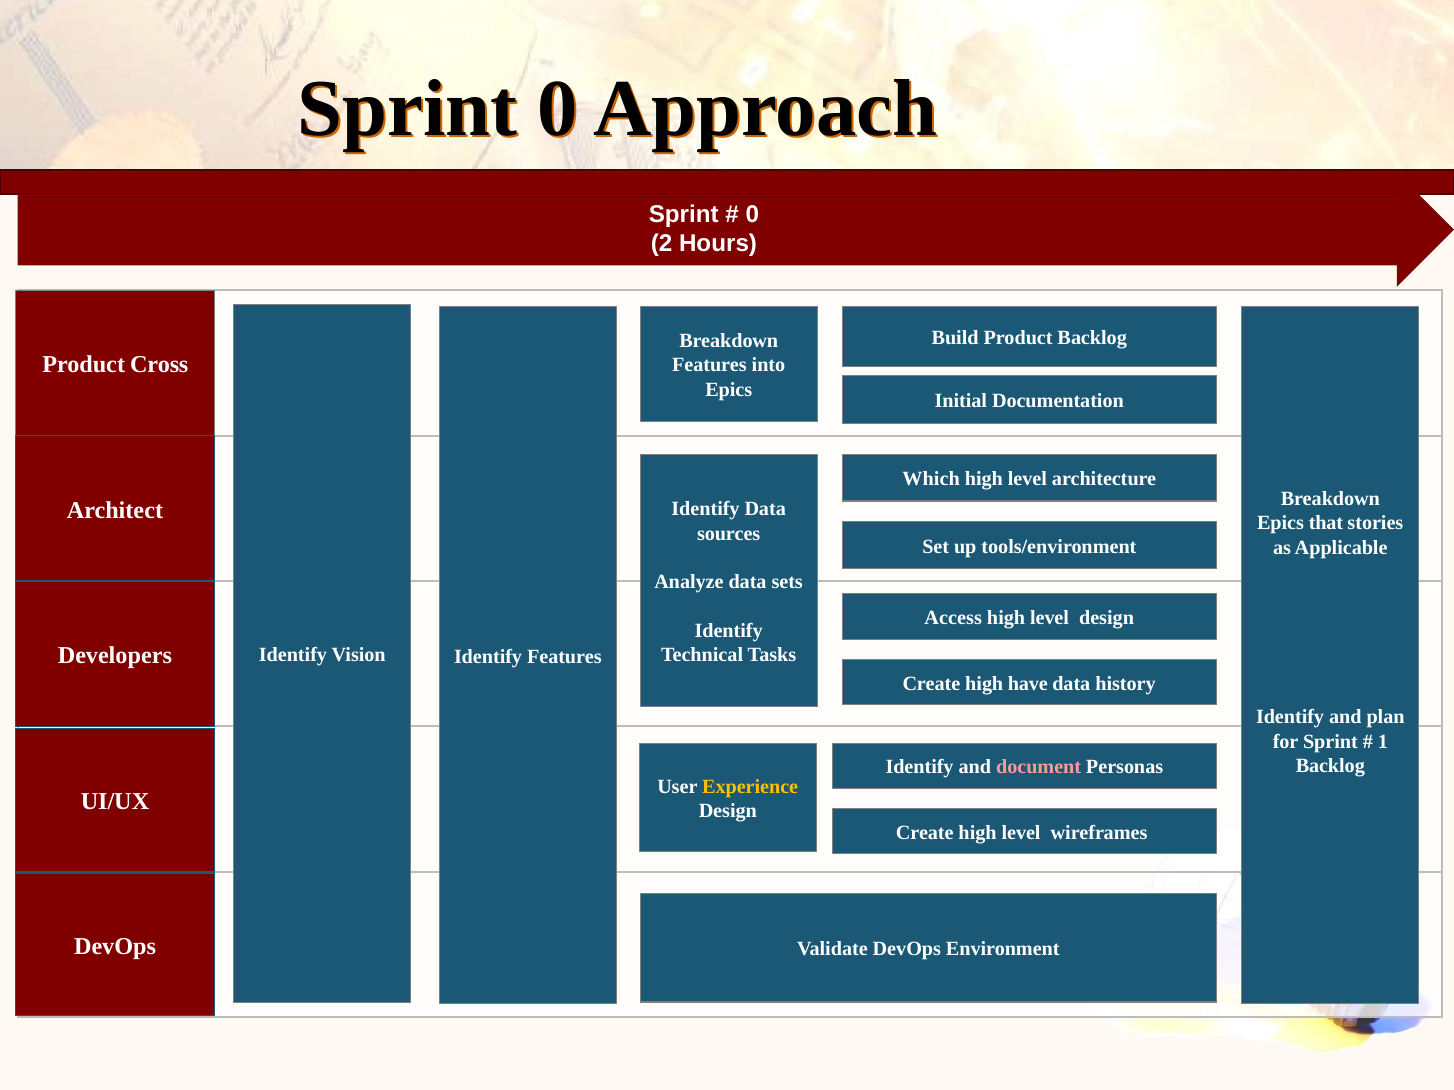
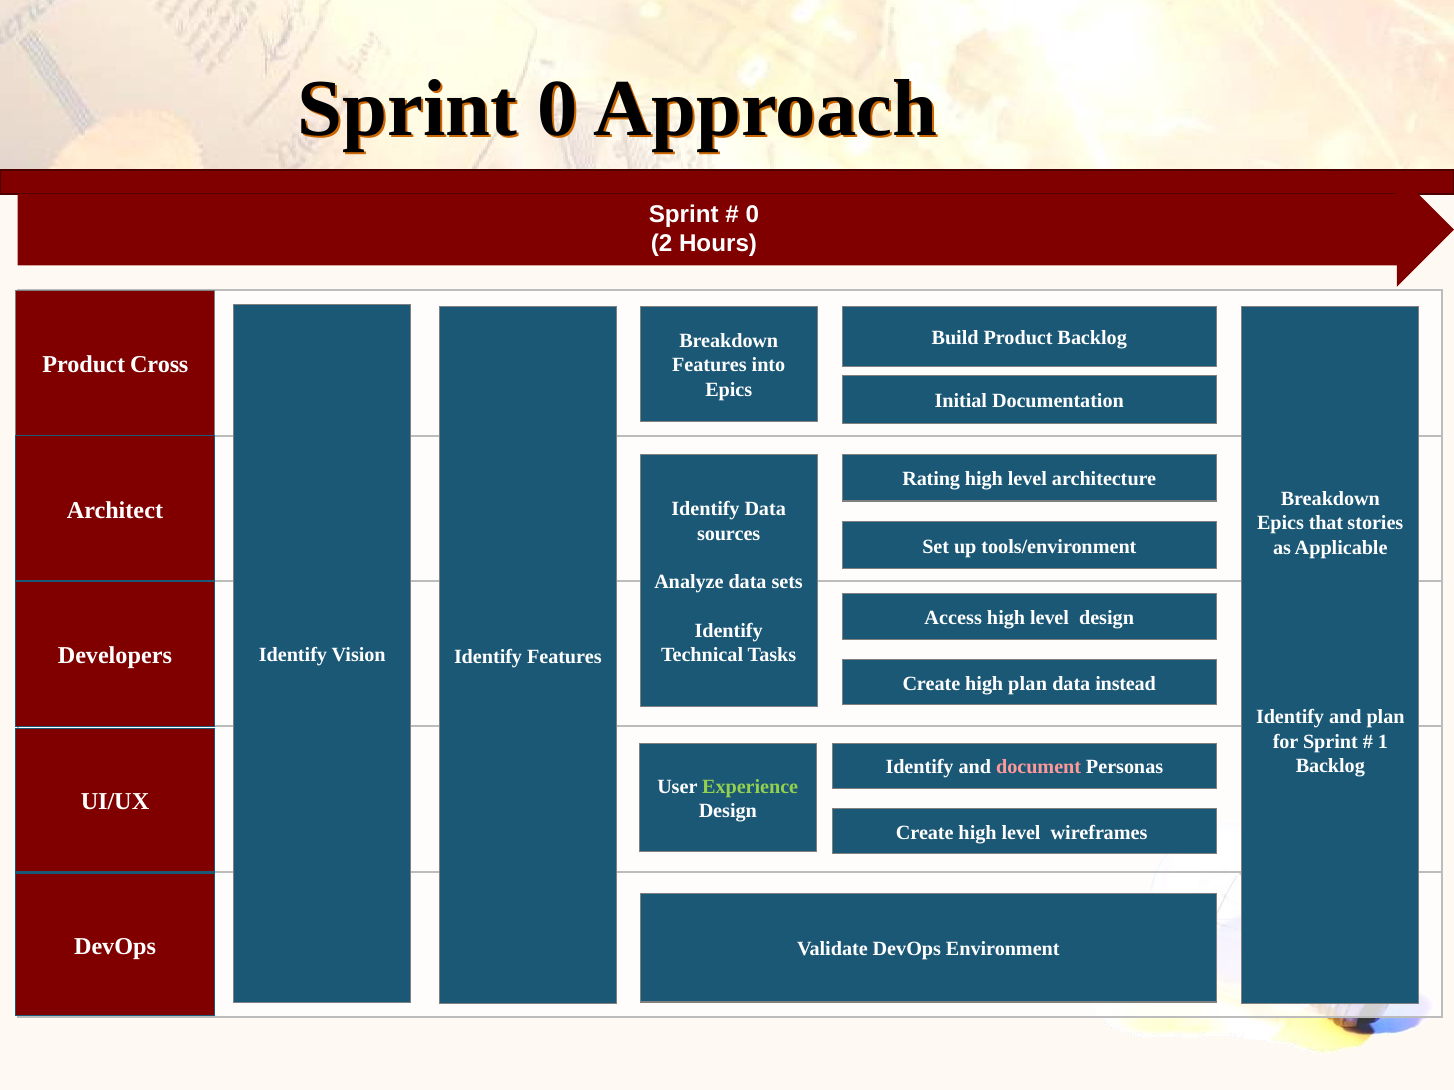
Which: Which -> Rating (931, 479)
high have: have -> plan (1028, 684)
history: history -> instead (1126, 684)
Experience colour: yellow -> light green (750, 787)
